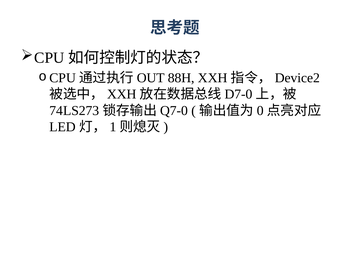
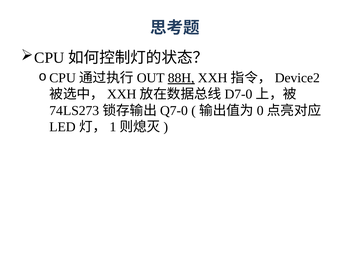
88H underline: none -> present (181, 78)
